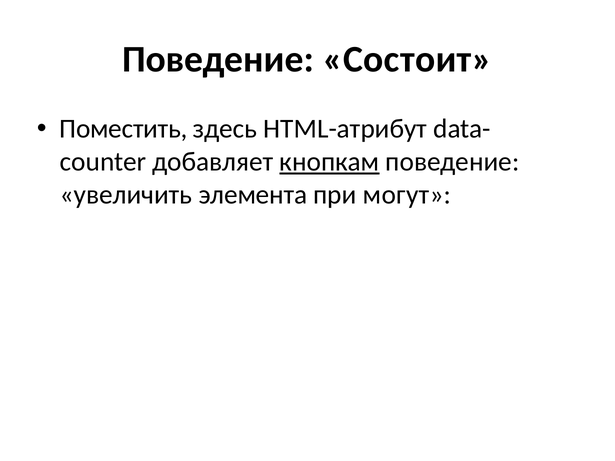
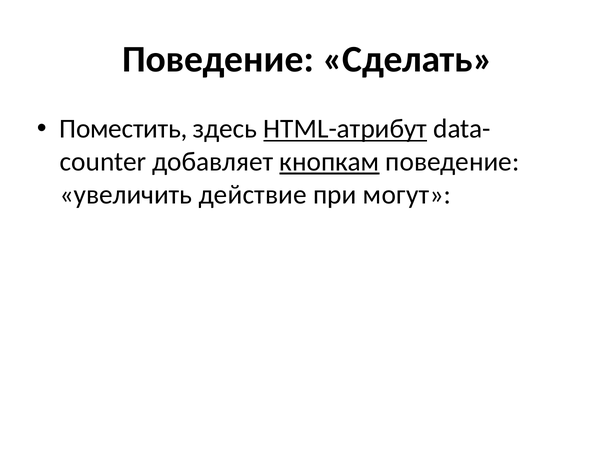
Состоит: Состоит -> Сделать (408, 60)
HTML-атрибут underline: none -> present (345, 129)
элемента: элемента -> действие (253, 195)
